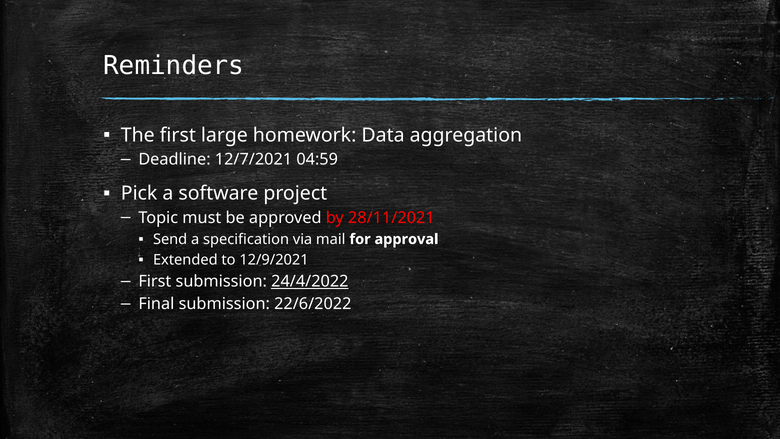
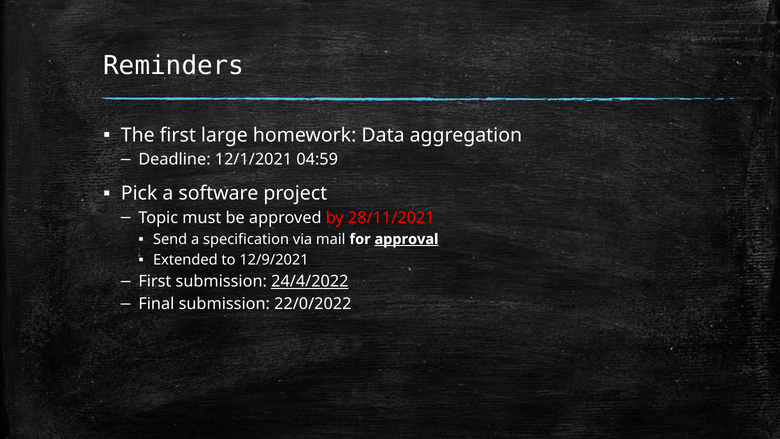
12/7/2021: 12/7/2021 -> 12/1/2021 (253, 159)
approval underline: none -> present (406, 239)
22/6/2022: 22/6/2022 -> 22/0/2022 (313, 304)
